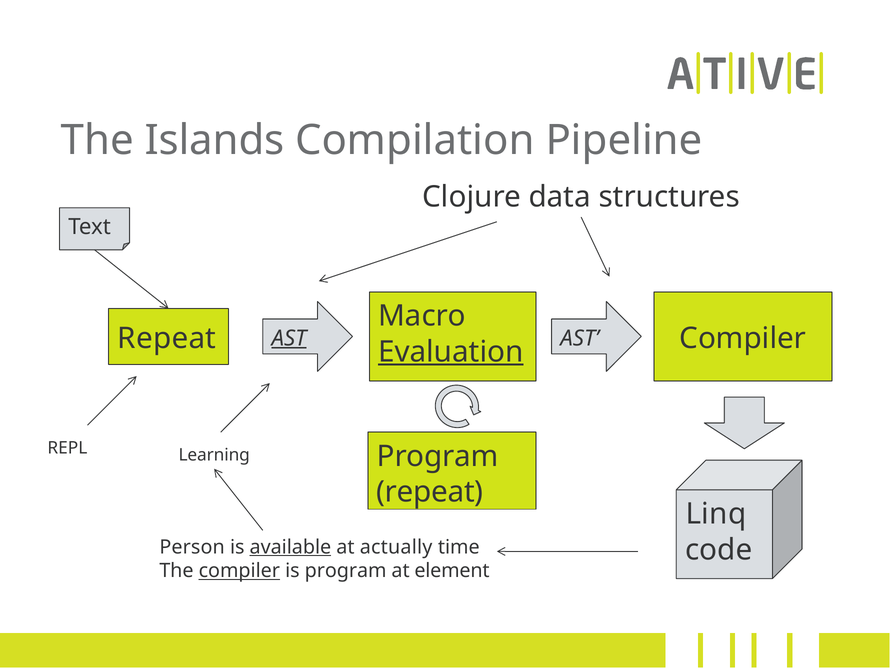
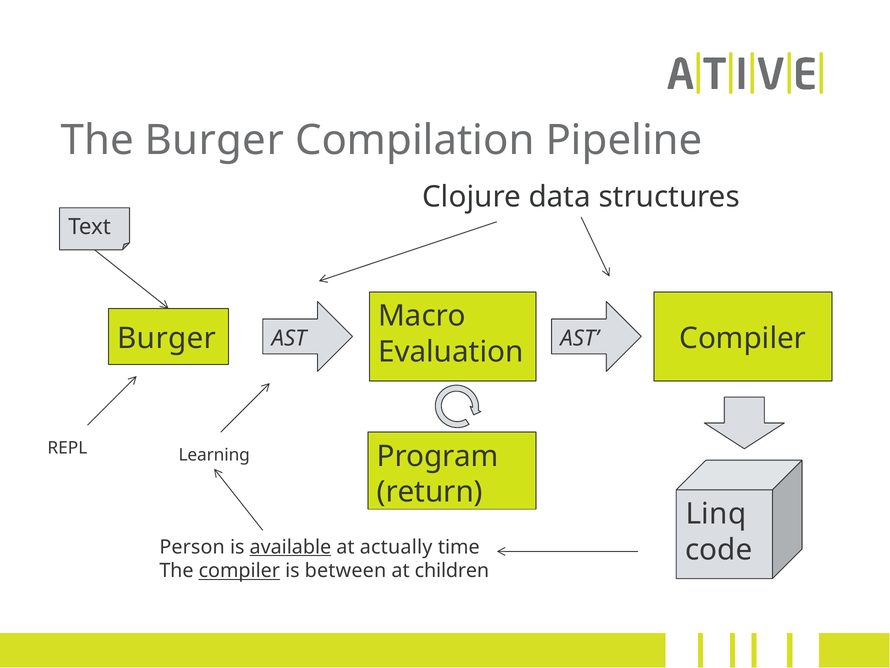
The Islands: Islands -> Burger (214, 140)
Repeat: Repeat -> Burger (167, 338)
AST underline: present -> none (289, 338)
Evaluation underline: present -> none (451, 352)
repeat: repeat -> return (430, 492)
is program: program -> between (345, 570)
element: element -> children (452, 570)
